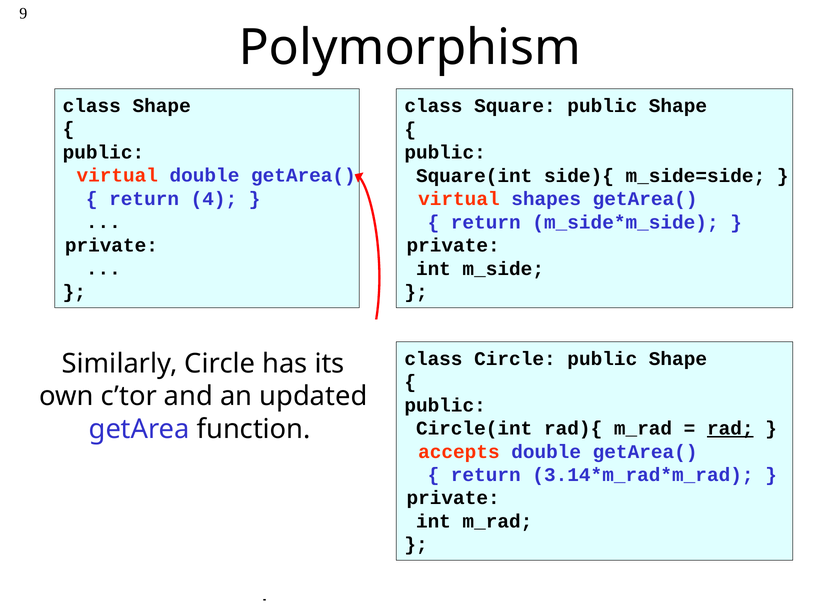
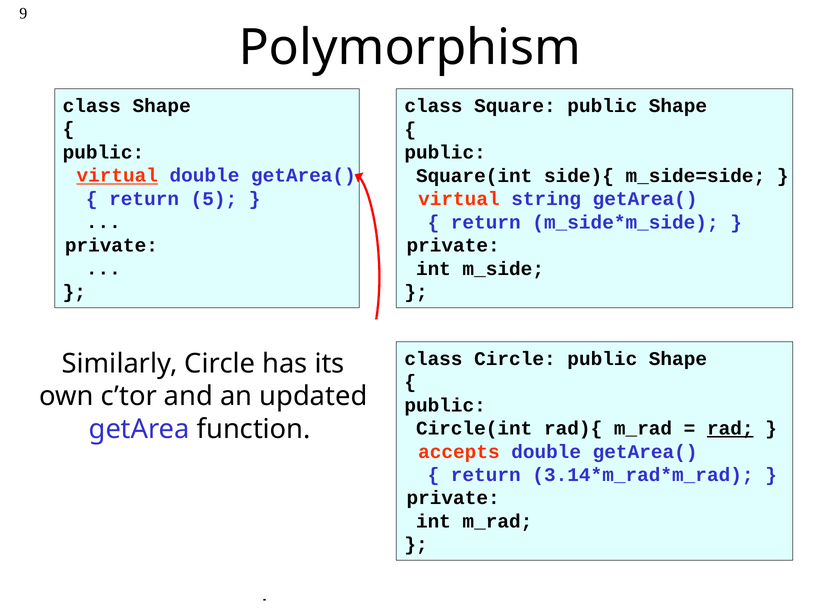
virtual underline: none -> present (117, 176)
4: 4 -> 5 (214, 199)
virtual shapes: shapes -> string (546, 199)
